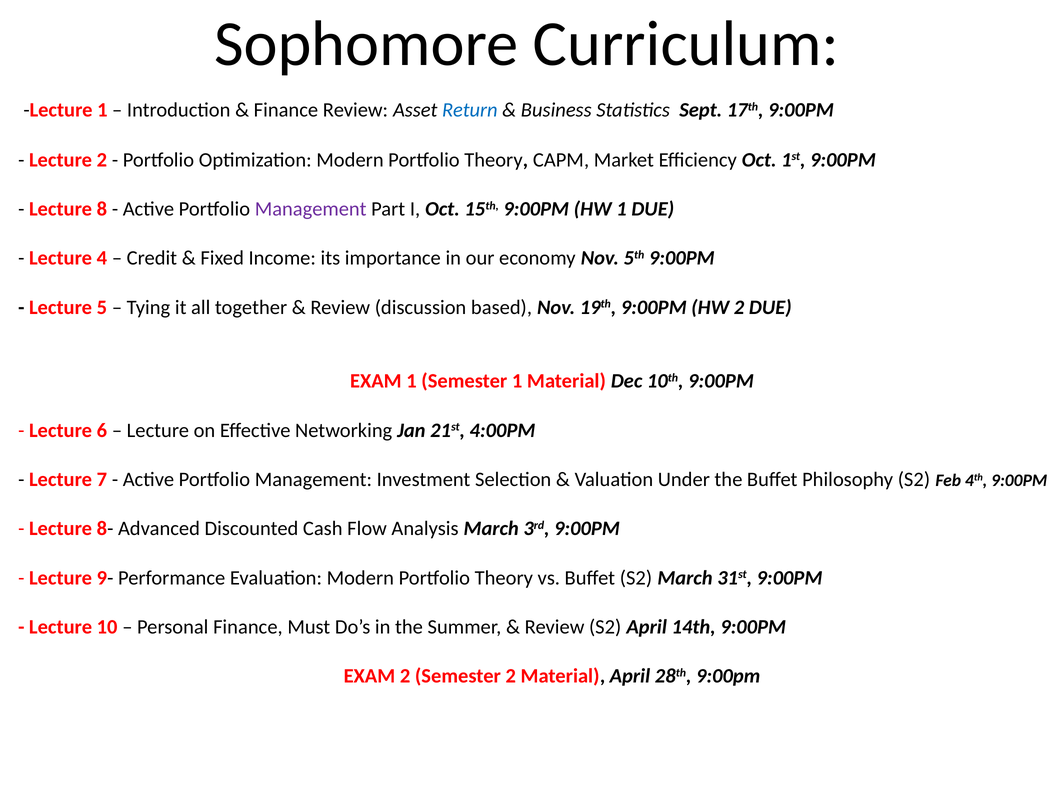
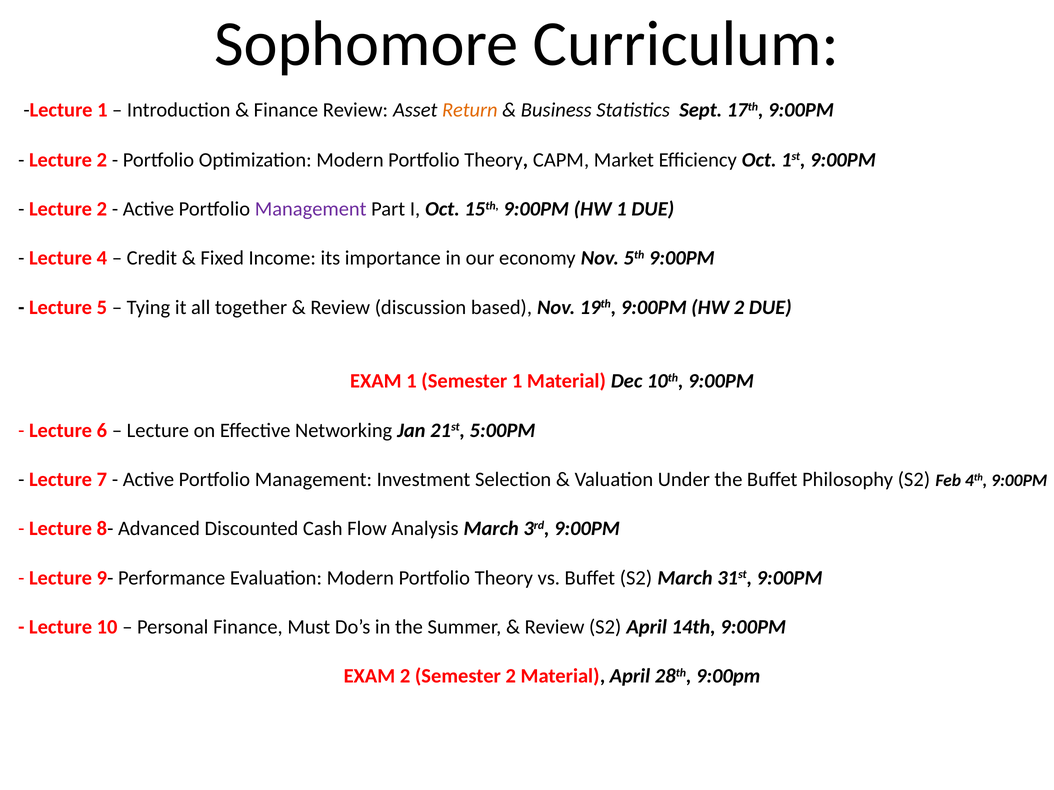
Return colour: blue -> orange (470, 110)
8: 8 -> 2 (102, 209)
4:00PM: 4:00PM -> 5:00PM (502, 431)
